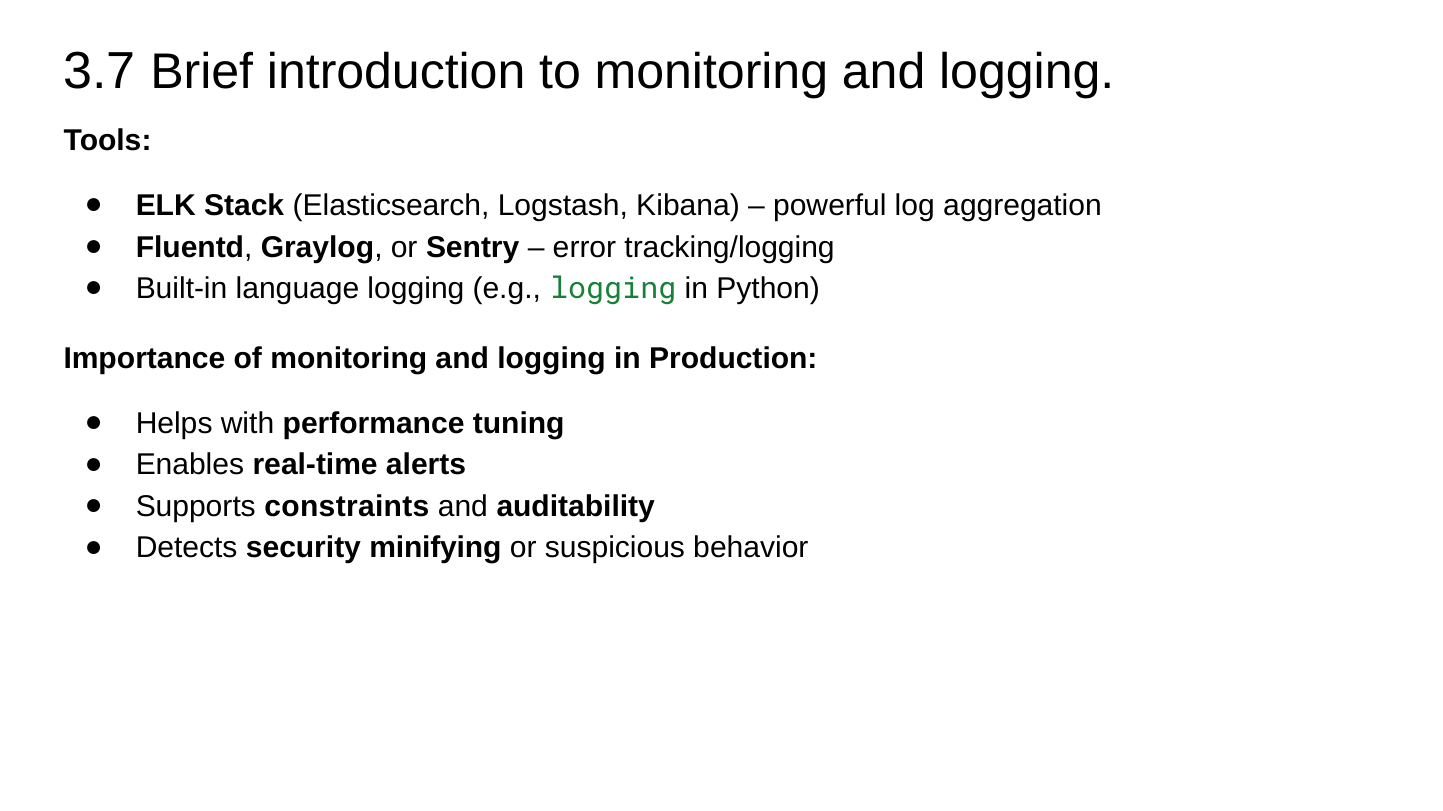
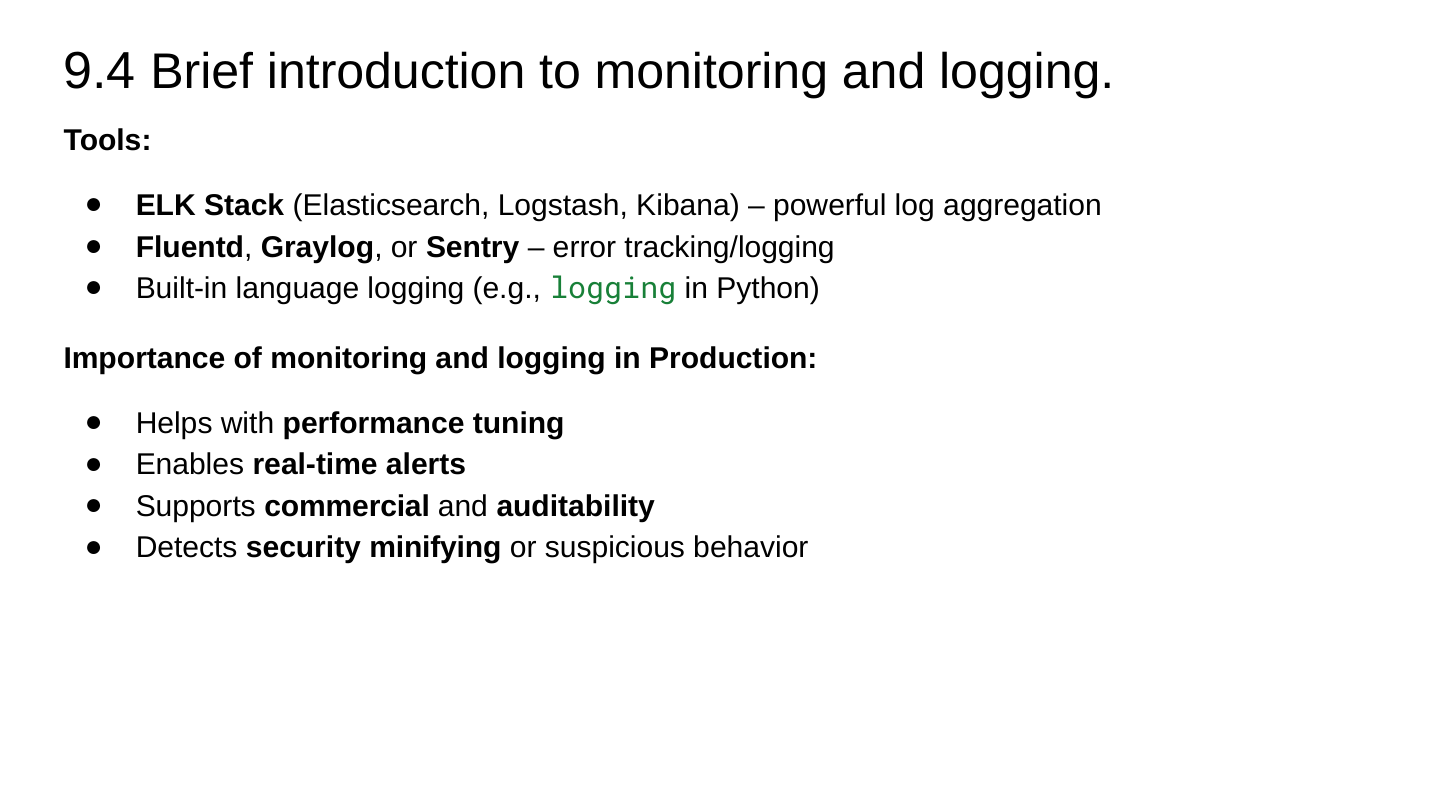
3.7: 3.7 -> 9.4 (100, 71)
constraints: constraints -> commercial (347, 507)
